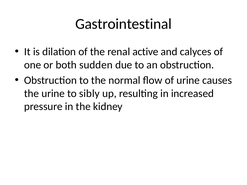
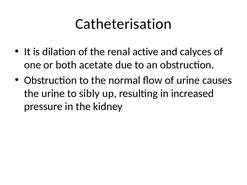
Gastrointestinal: Gastrointestinal -> Catheterisation (123, 24)
sudden: sudden -> acetate (96, 65)
